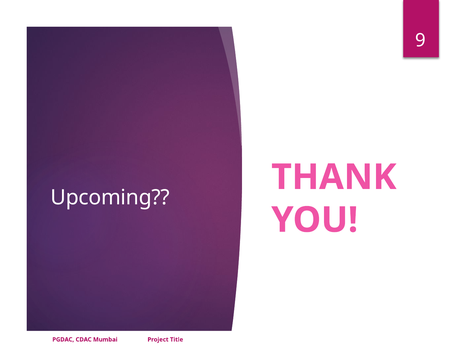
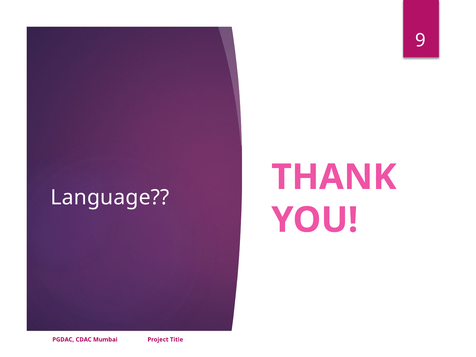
Upcoming: Upcoming -> Language (110, 198)
